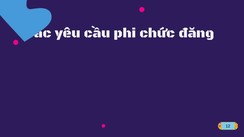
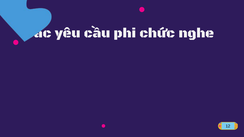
đăng: đăng -> nghe (196, 33)
